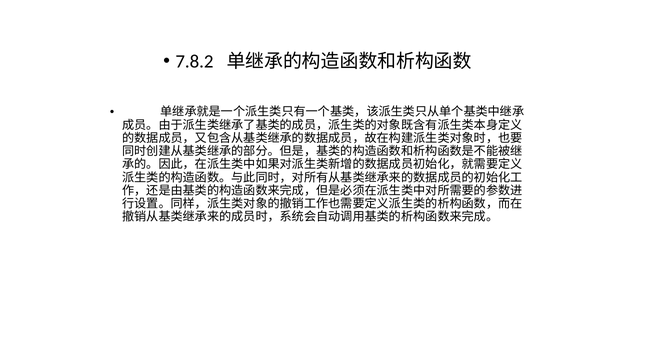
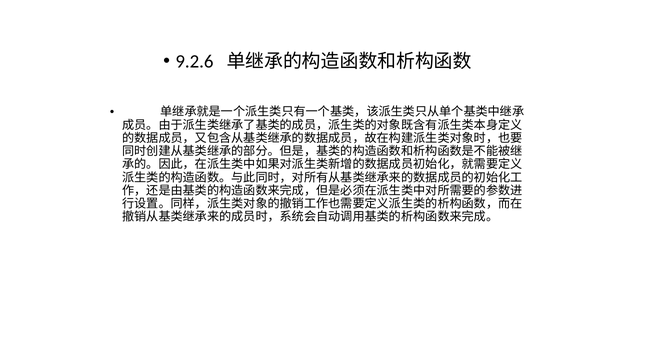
7.8.2: 7.8.2 -> 9.2.6 (194, 61)
